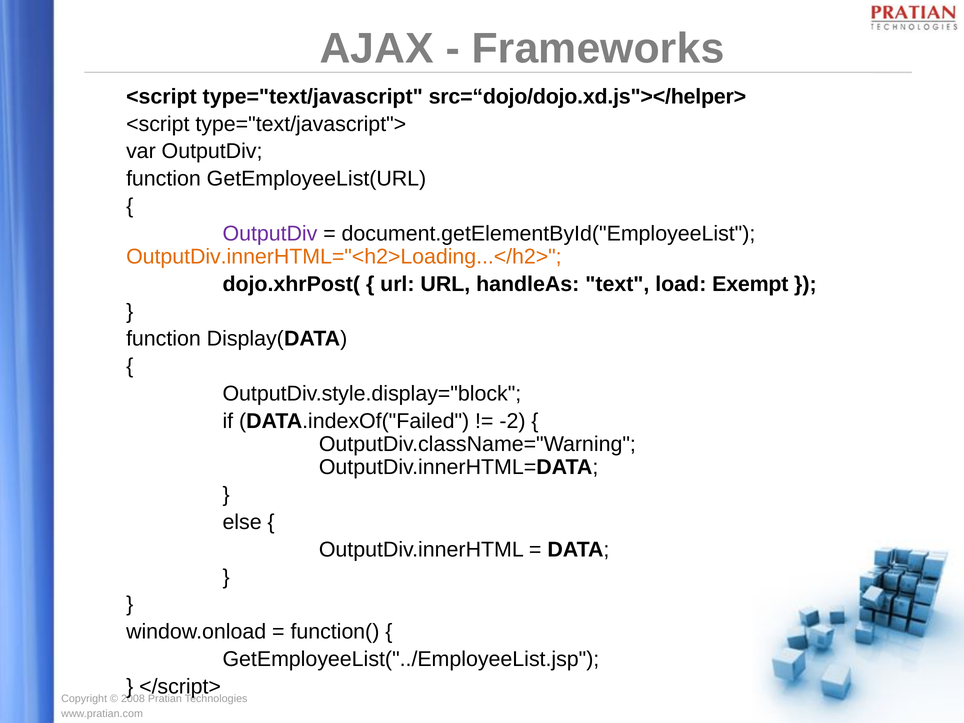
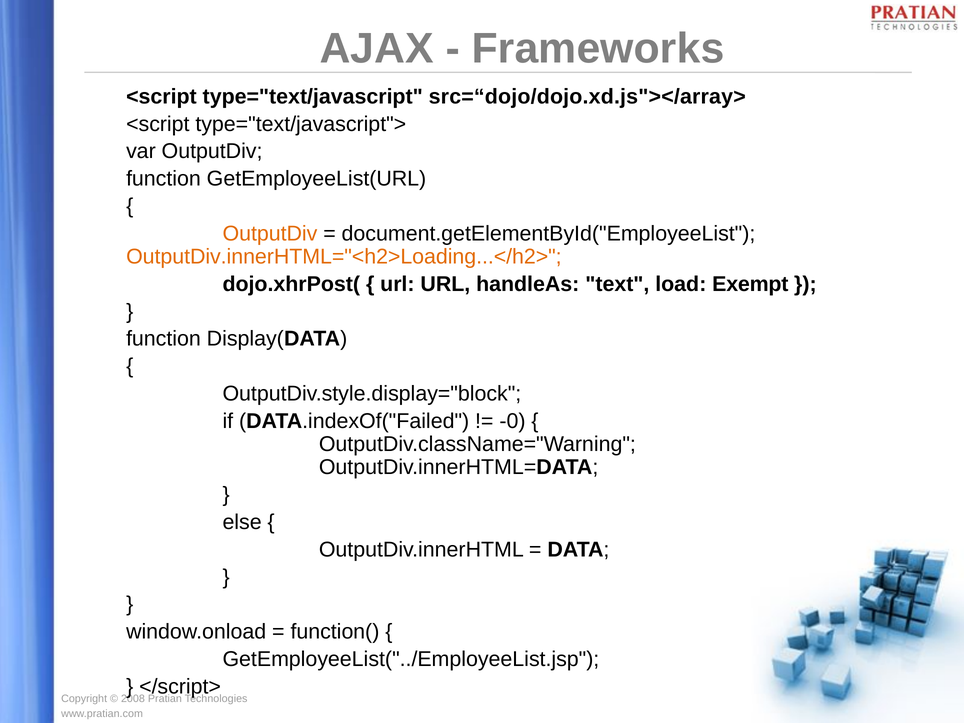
src=“dojo/dojo.xd.js"></helper>: src=“dojo/dojo.xd.js"></helper> -> src=“dojo/dojo.xd.js"></array> (587, 97)
OutputDiv colour: purple -> orange (270, 234)
-2: -2 -> -0 (512, 421)
